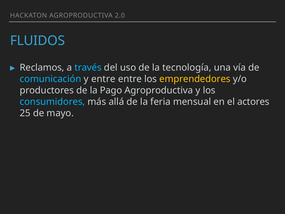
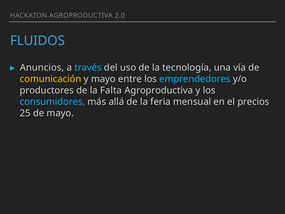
Reclamos: Reclamos -> Anuncios (42, 68)
comunicación colour: light blue -> yellow (51, 79)
y entre: entre -> mayo (103, 79)
emprendedores colour: yellow -> light blue (195, 79)
Pago: Pago -> Falta (111, 90)
actores: actores -> precios (253, 102)
